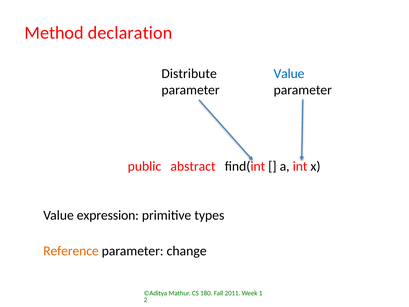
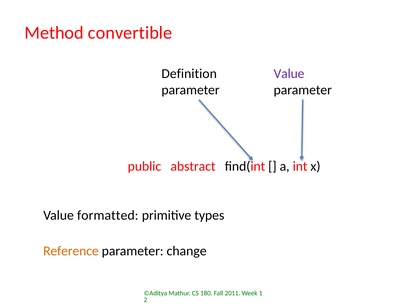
declaration: declaration -> convertible (130, 33)
Distribute: Distribute -> Definition (189, 74)
Value colour: blue -> purple (289, 74)
expression: expression -> formatted (108, 215)
